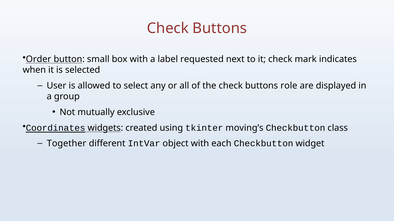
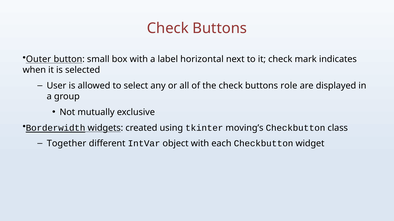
Order: Order -> Outer (39, 59)
requested: requested -> horizontal (202, 59)
Coordinates: Coordinates -> Borderwidth (56, 128)
